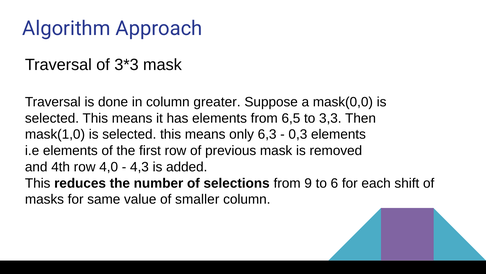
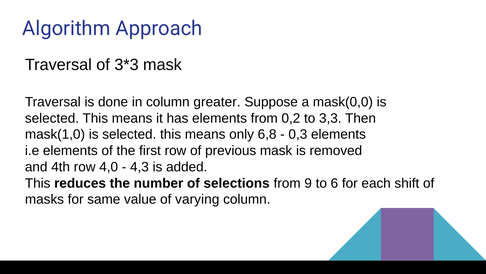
6,5: 6,5 -> 0,2 (291, 118)
6,3: 6,3 -> 6,8 (267, 134)
smaller: smaller -> varying (197, 199)
